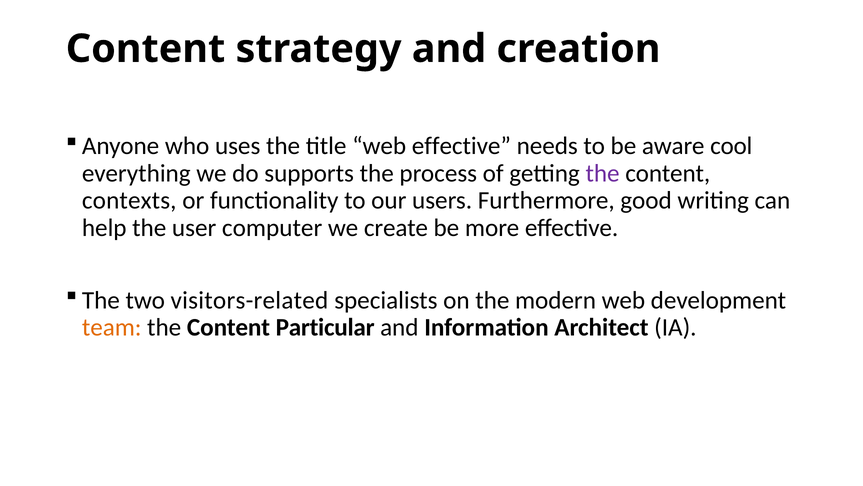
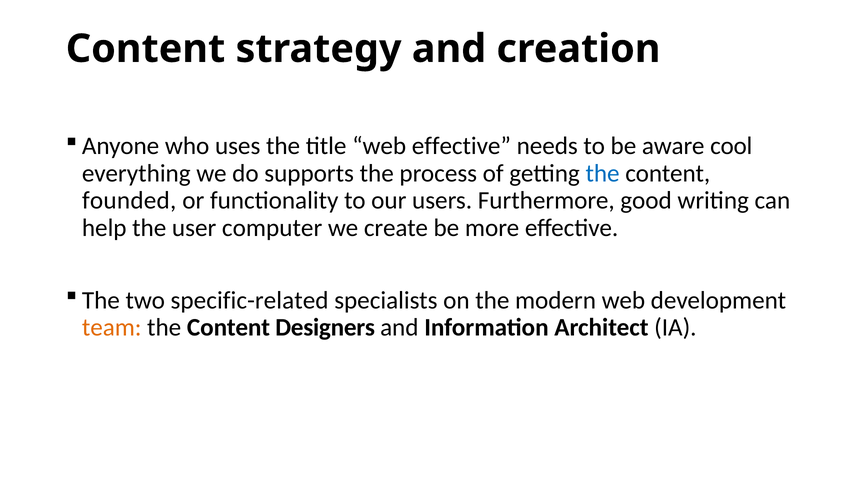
the colour: purple -> blue (603, 173)
contexts: contexts -> founded (129, 200)
visitors-related: visitors-related -> specific-related (250, 300)
Particular: Particular -> Designers (325, 327)
